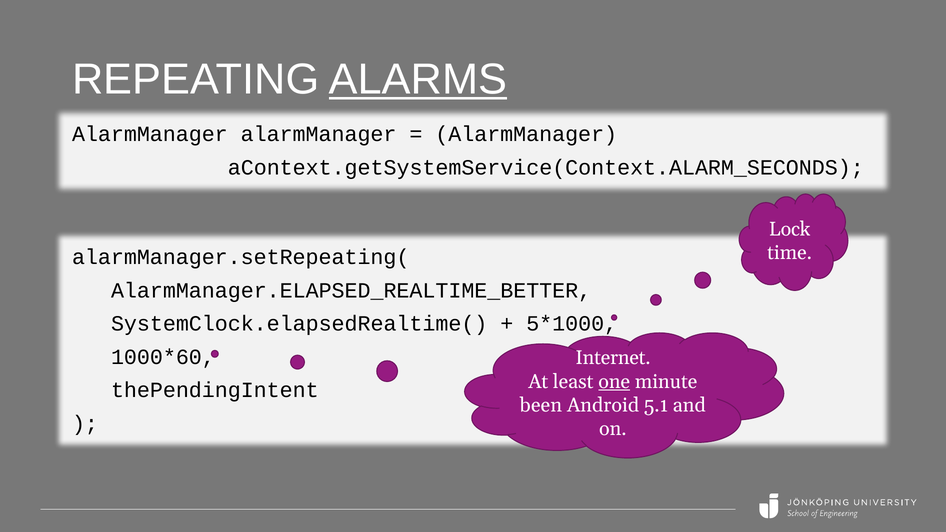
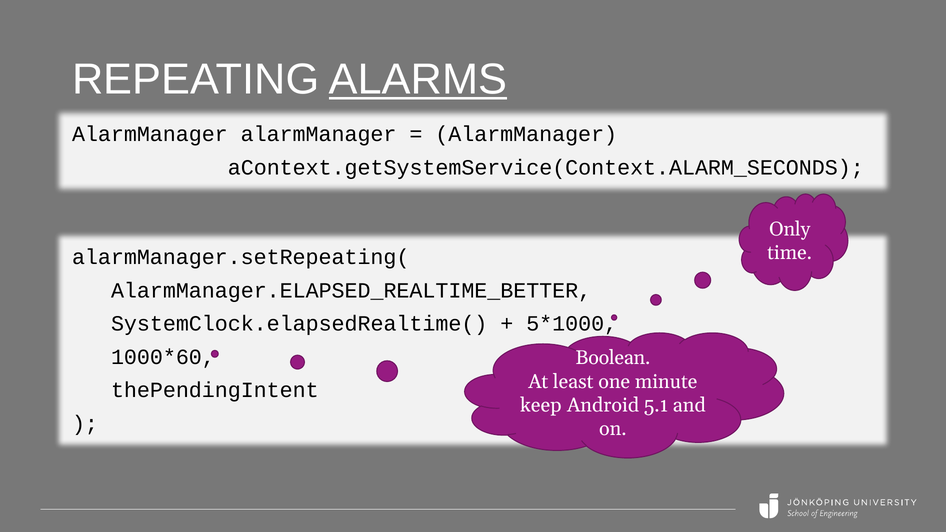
Lock: Lock -> Only (790, 229)
Internet: Internet -> Boolean (613, 358)
one underline: present -> none (614, 382)
been: been -> keep (541, 405)
